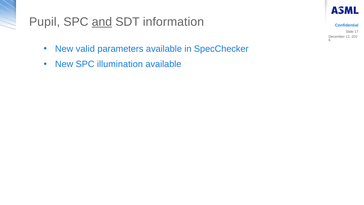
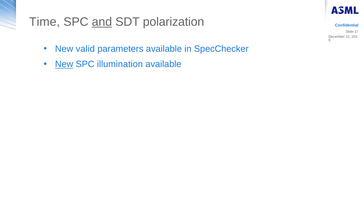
Pupil: Pupil -> Time (45, 22)
information: information -> polarization (174, 22)
New underline: none -> present (64, 64)
